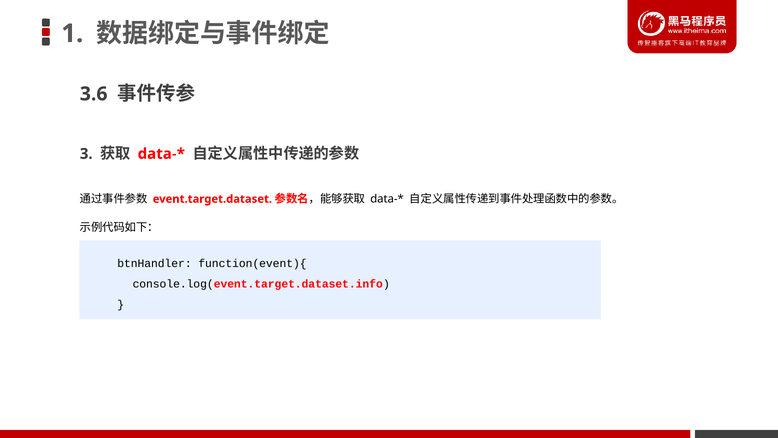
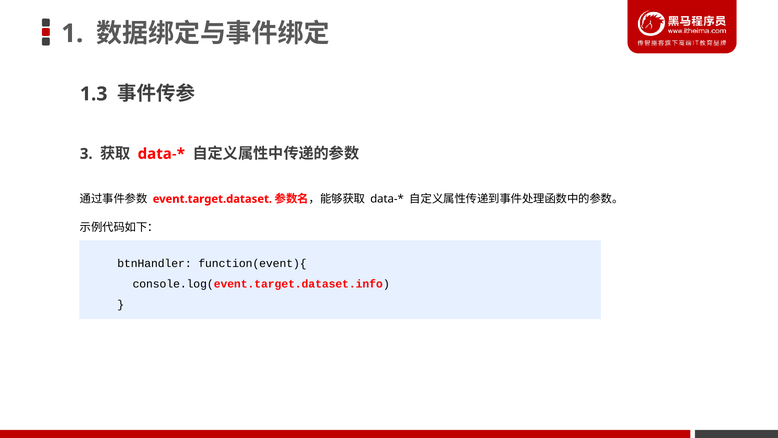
3.6: 3.6 -> 1.3 (94, 94)
